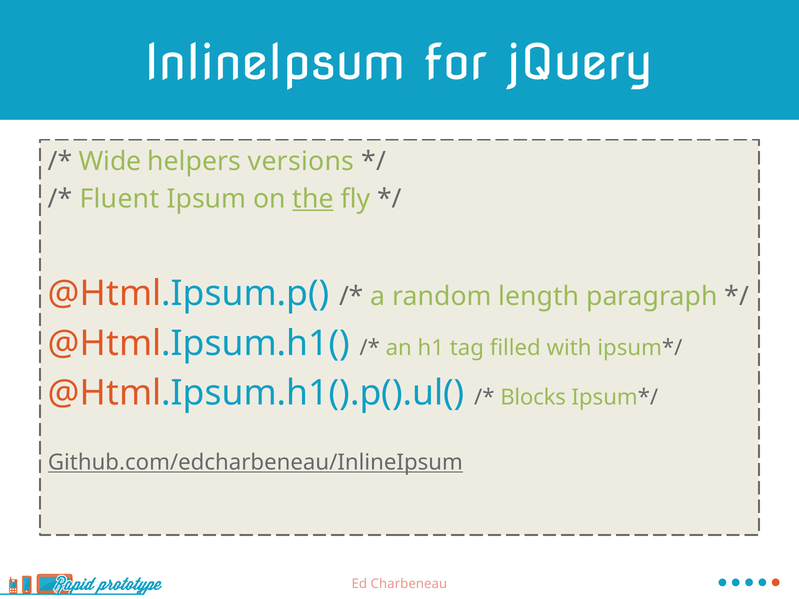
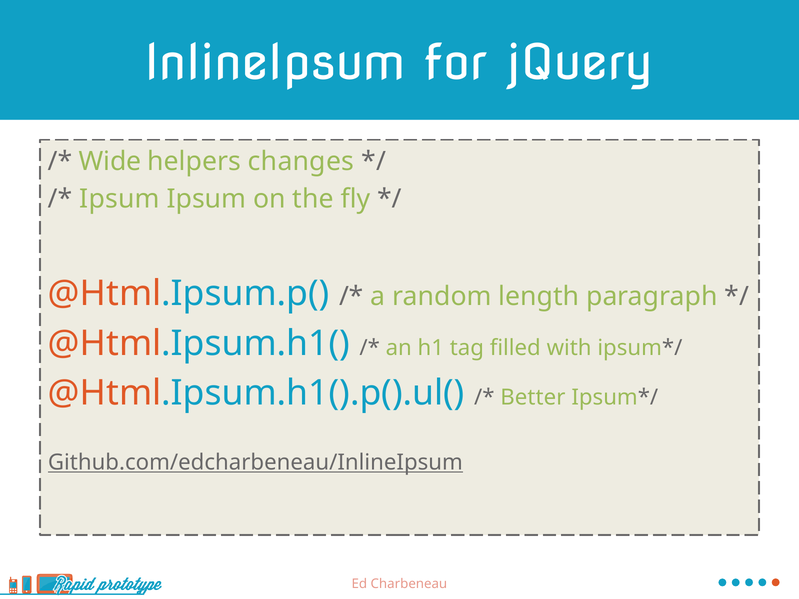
versions: versions -> changes (301, 162)
Fluent: Fluent -> Ipsum (119, 199)
the underline: present -> none (313, 199)
Blocks: Blocks -> Better (533, 398)
